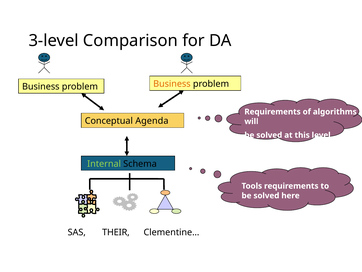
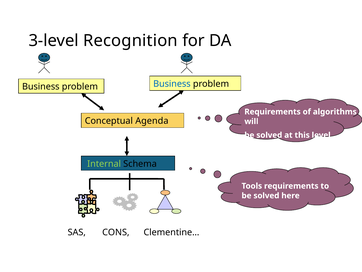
Comparison: Comparison -> Recognition (130, 41)
Business colour: orange -> blue (172, 84)
THEIR: THEIR -> CONS (116, 232)
